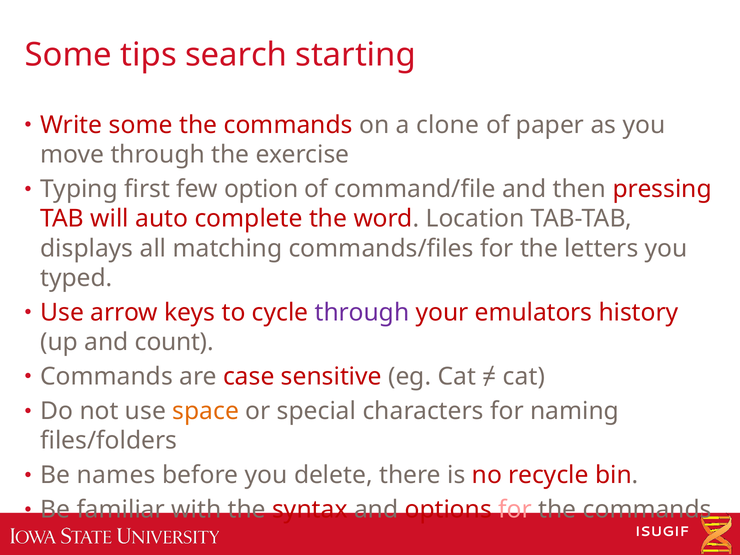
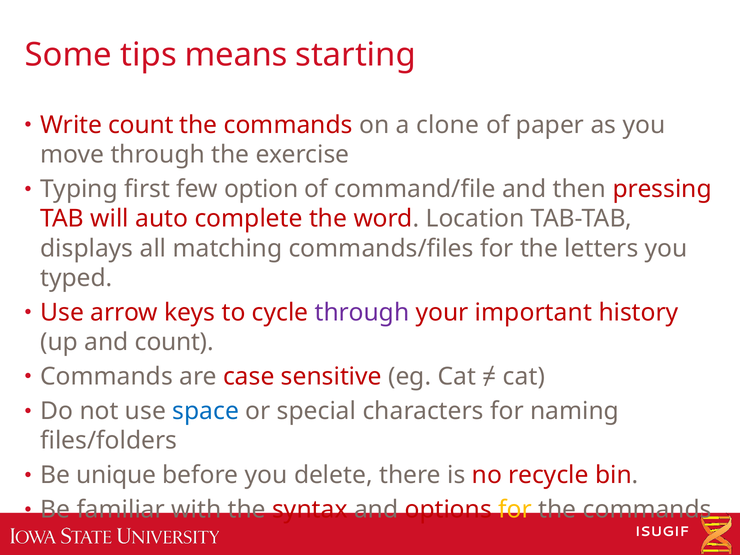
search: search -> means (236, 55)
Write some: some -> count (141, 125)
emulators: emulators -> important (534, 313)
space colour: orange -> blue (206, 411)
names: names -> unique (116, 475)
for colour: pink -> yellow (515, 510)
